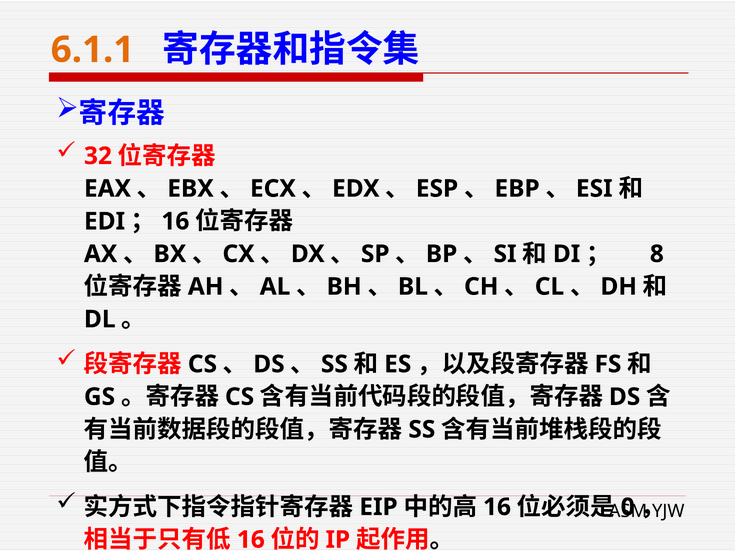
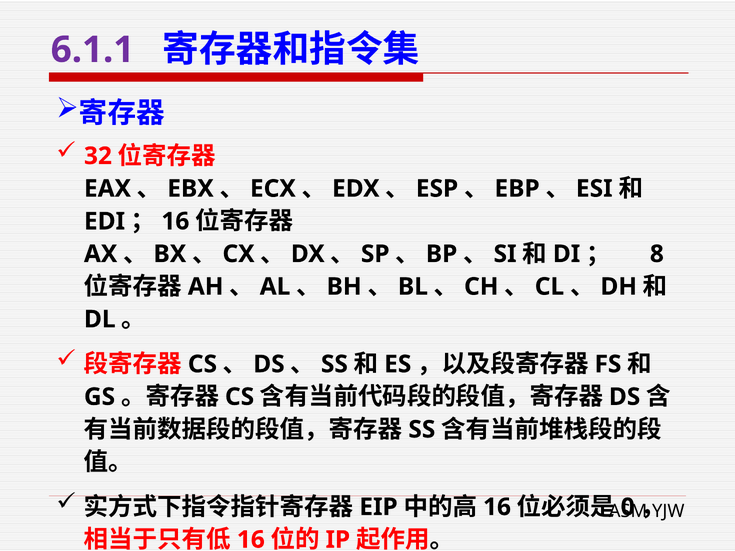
6.1.1 colour: orange -> purple (93, 50)
